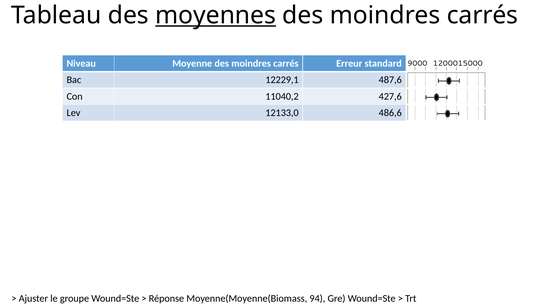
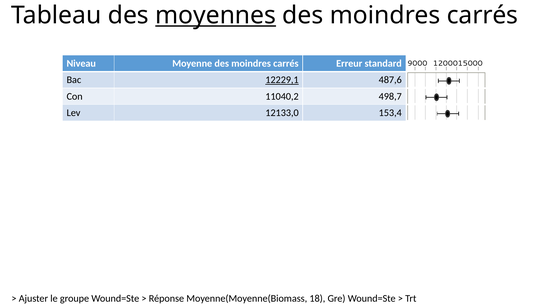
12229,1 underline: none -> present (282, 80)
427,6: 427,6 -> 498,7 (390, 96)
486,6: 486,6 -> 153,4 (390, 113)
94: 94 -> 18 (317, 298)
